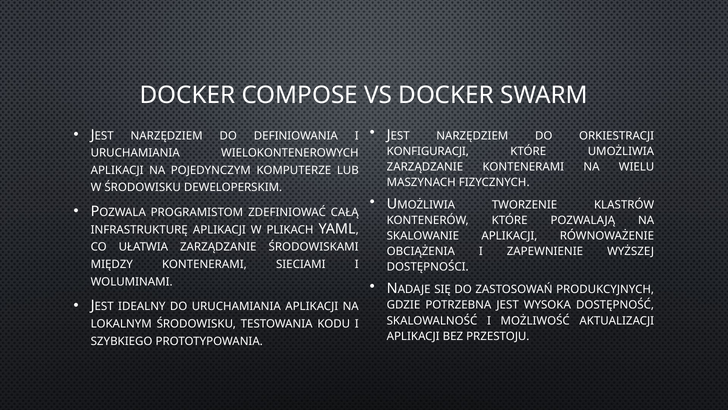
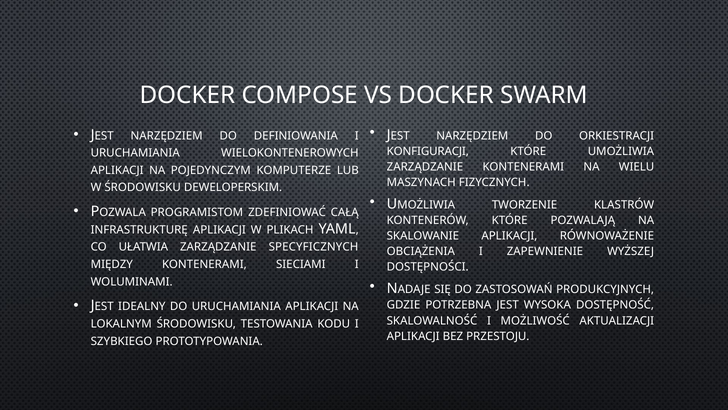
ŚRODOWISKAMI: ŚRODOWISKAMI -> SPECYFICZNYCH (314, 247)
